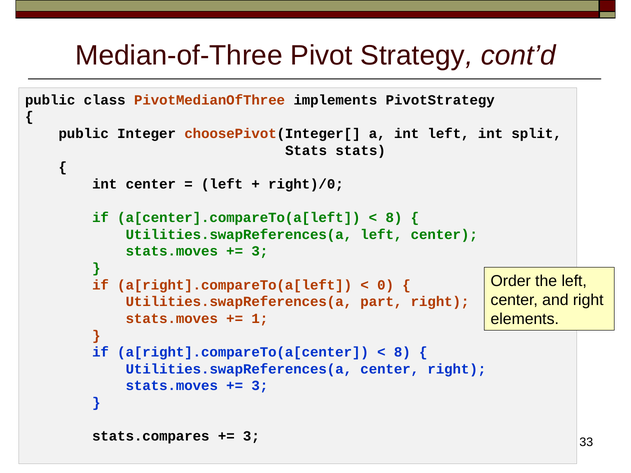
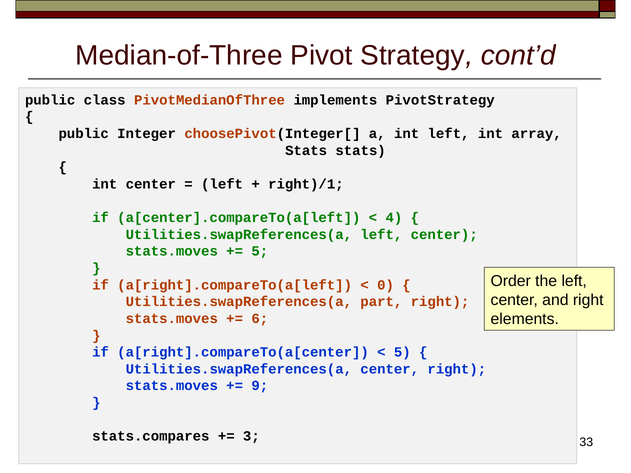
split: split -> array (537, 134)
right)/0: right)/0 -> right)/1 (306, 184)
8: 8 -> 4 (394, 218)
3: 3 -> 5 (260, 251)
1: 1 -> 6 (260, 319)
8: 8 -> 5 (402, 352)
3: 3 -> 9 (260, 386)
